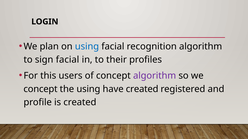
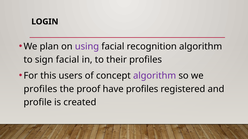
using colour: blue -> purple (87, 47)
concept: concept -> profiles (40, 89)
the using: using -> proof (88, 89)
have created: created -> profiles (142, 89)
